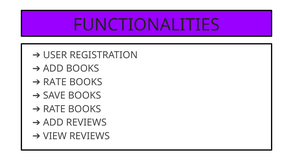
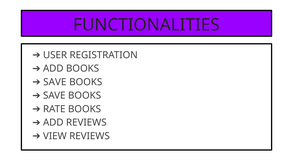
RATE: RATE -> SAVE (55, 82)
